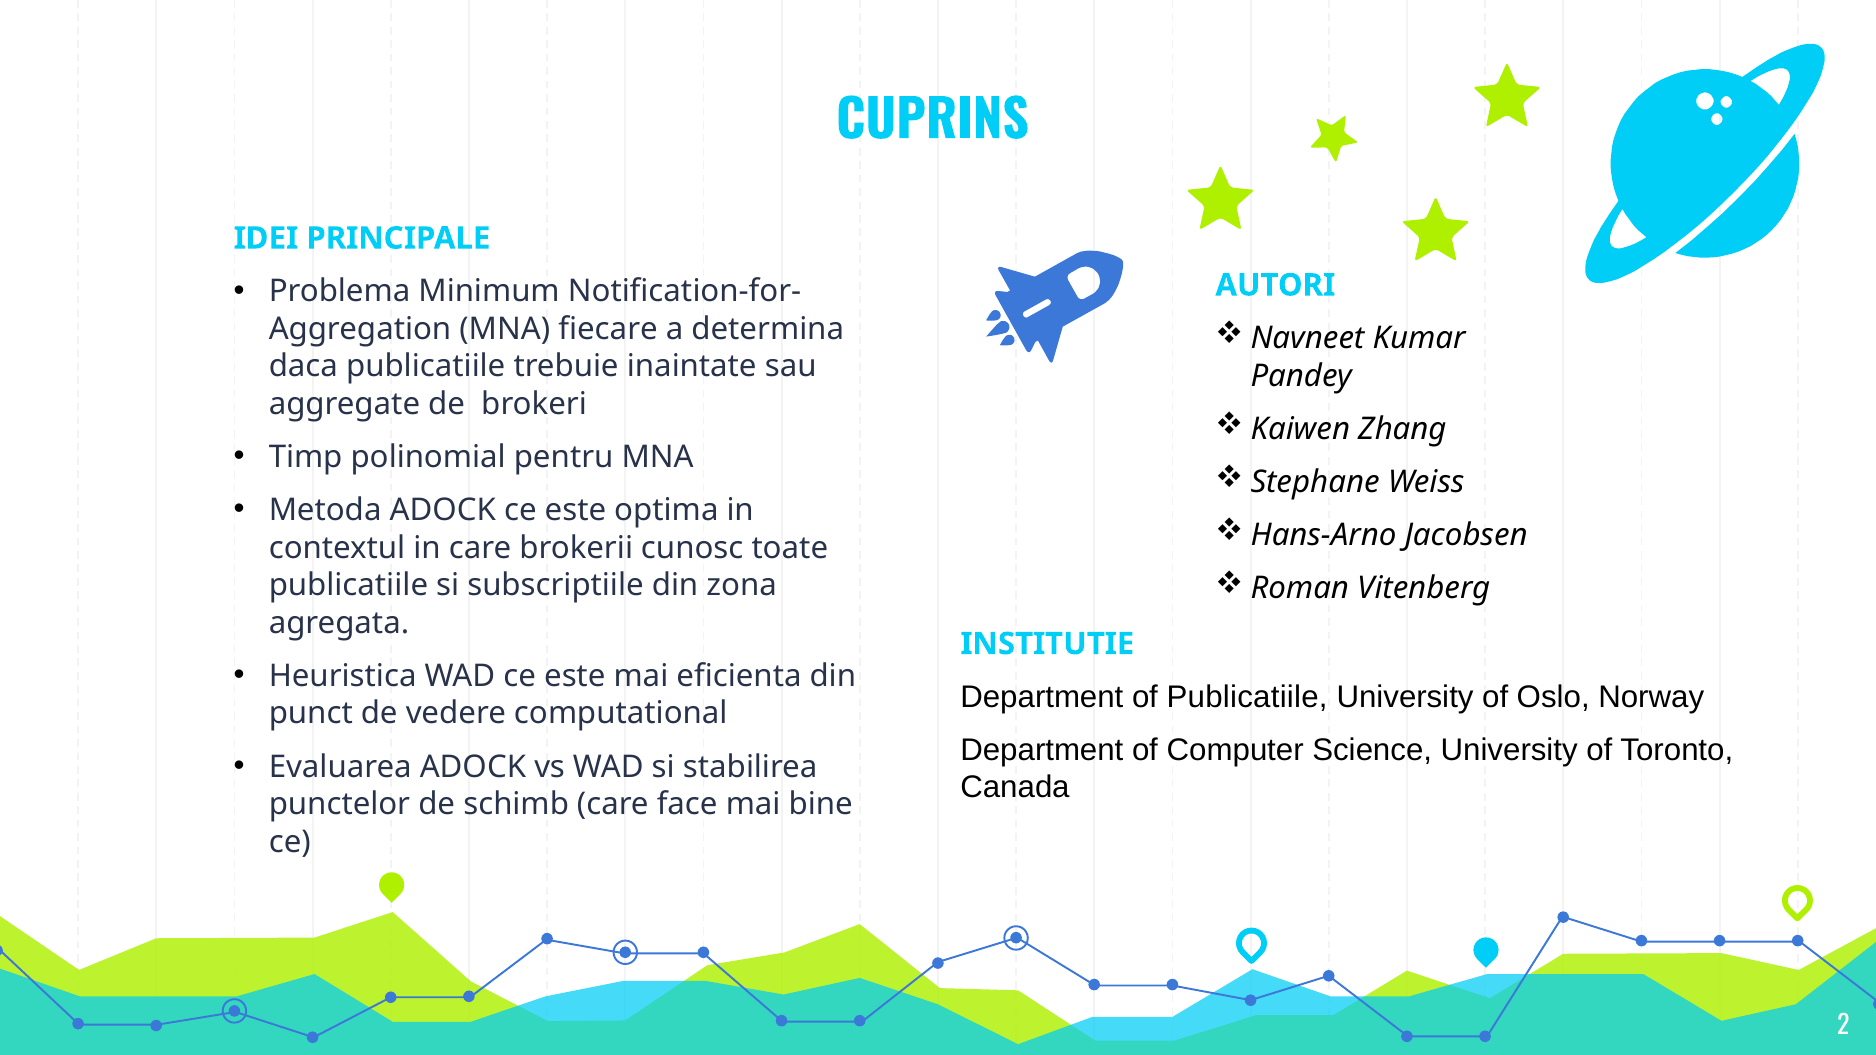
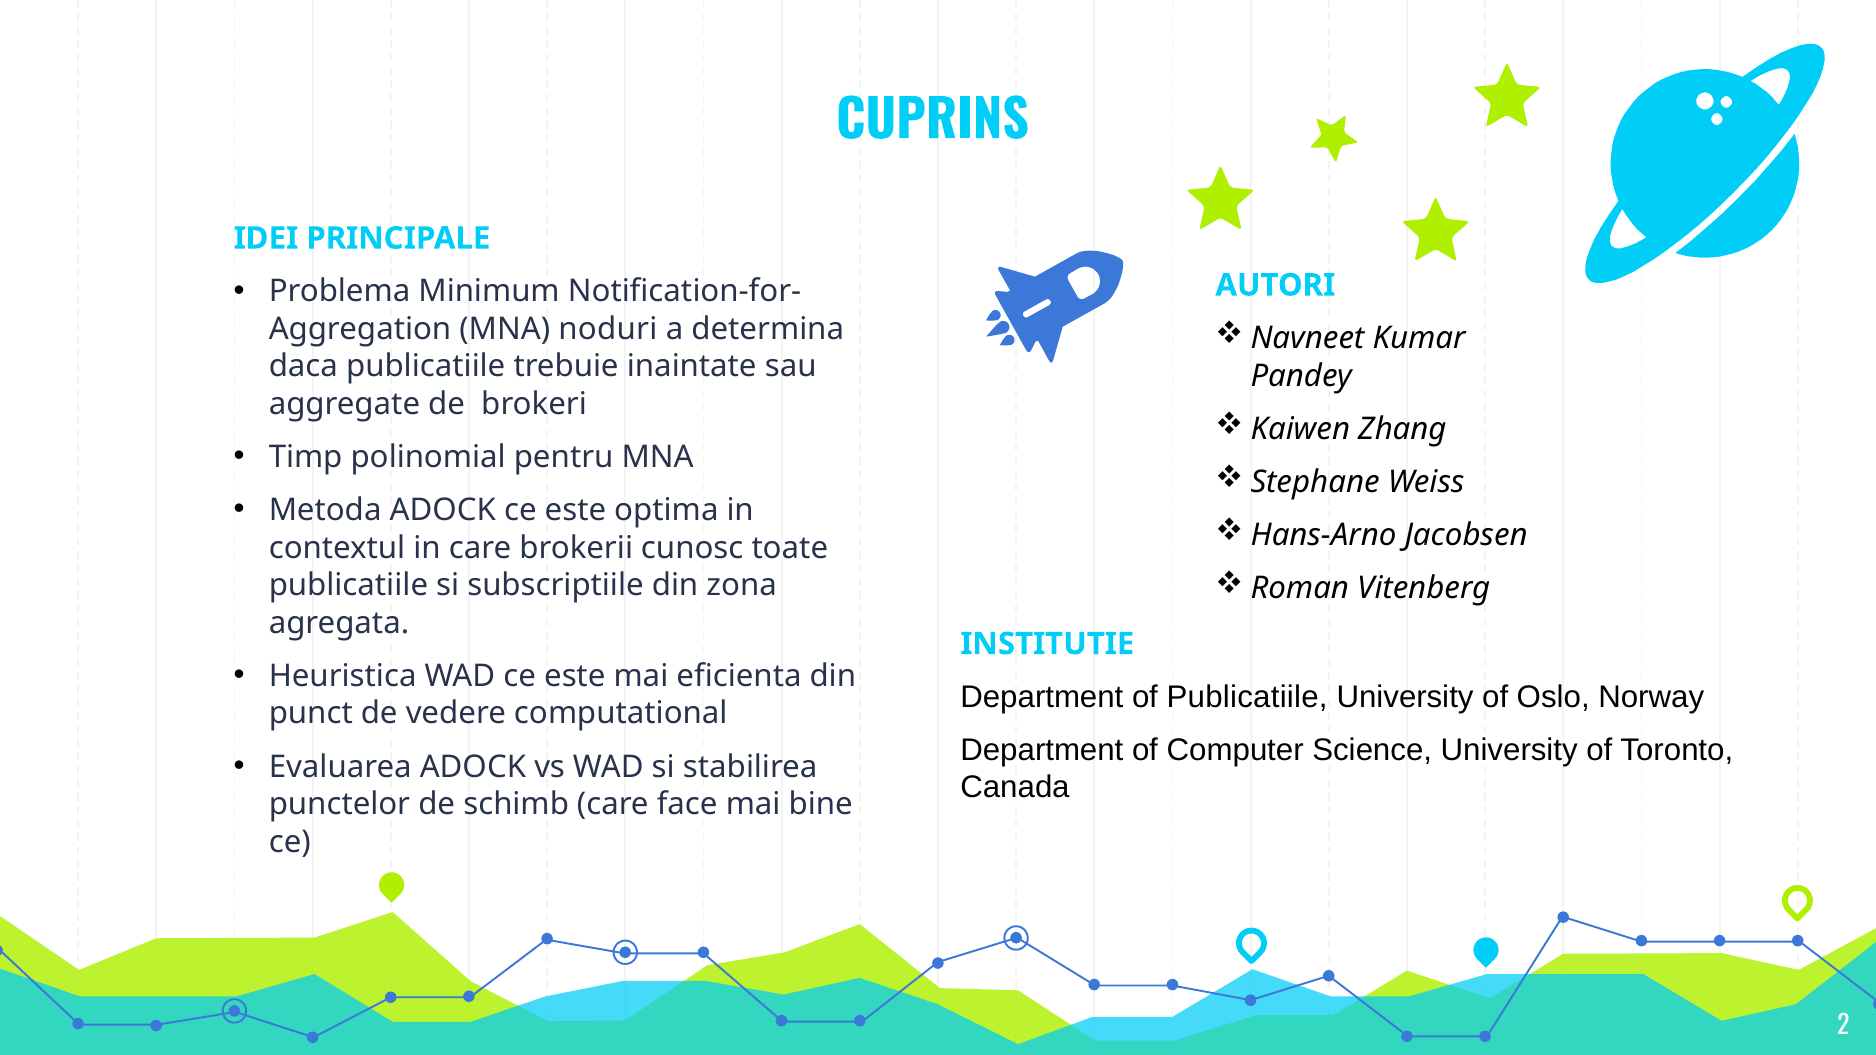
fiecare: fiecare -> noduri (608, 329)
